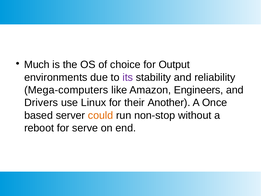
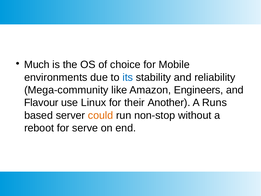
Output: Output -> Mobile (174, 65)
its colour: purple -> blue (128, 77)
Mega-computers: Mega-computers -> Mega-community (66, 90)
Drivers: Drivers -> Flavour (41, 103)
Once: Once -> Runs (215, 103)
